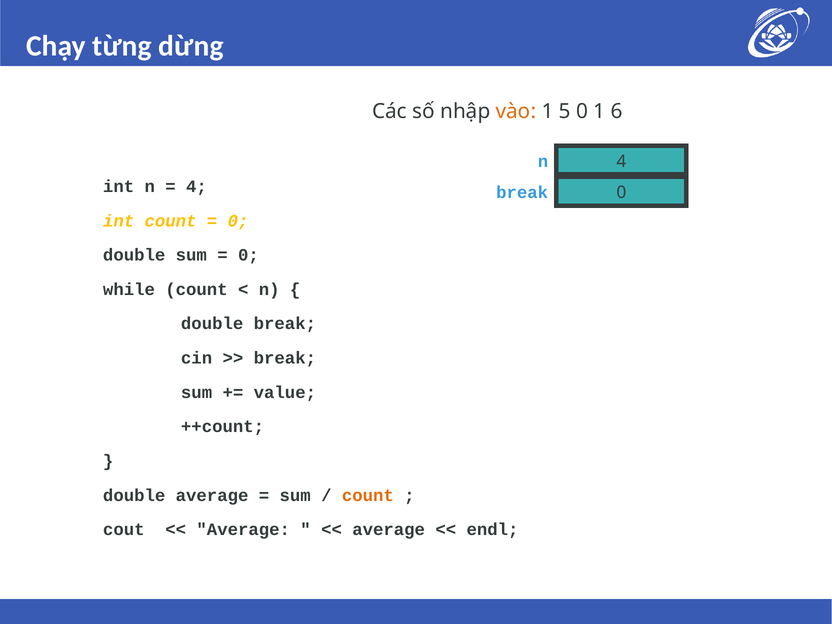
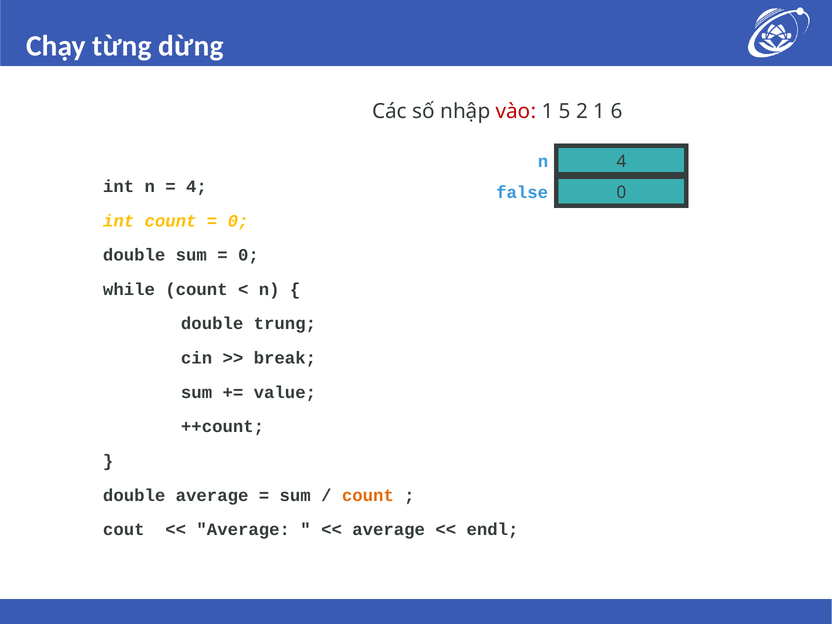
vào colour: orange -> red (516, 112)
5 0: 0 -> 2 (582, 112)
break: break -> false (522, 193)
double break: break -> trung (285, 324)
